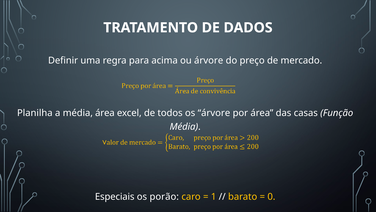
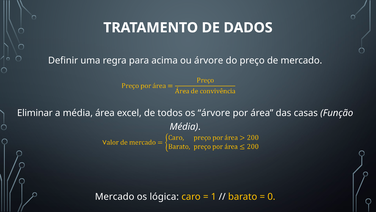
Planilha: Planilha -> Eliminar (35, 113)
Especiais: Especiais -> Mercado (115, 196)
porão: porão -> lógica (164, 196)
